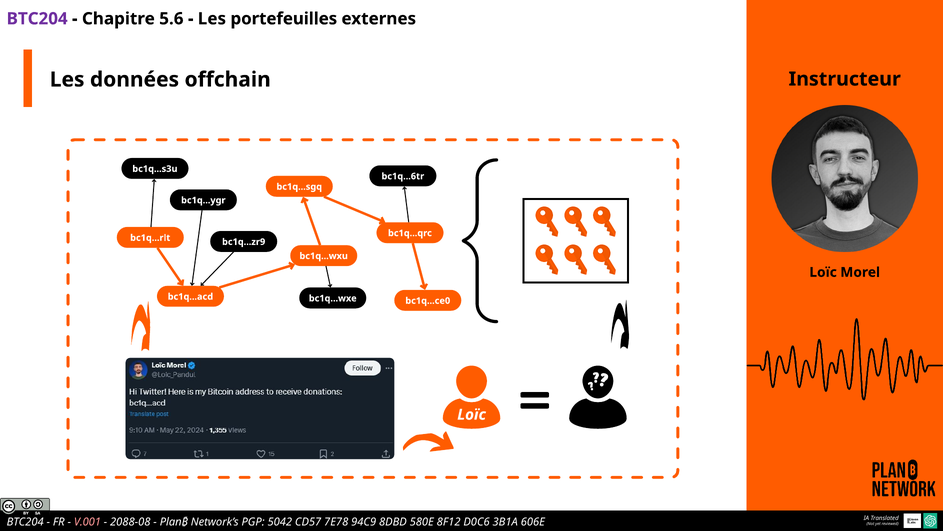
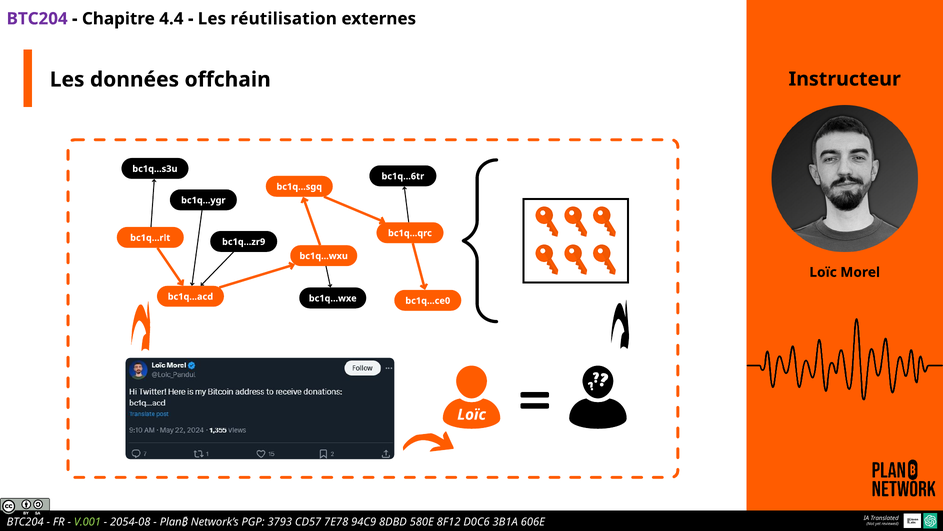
5.6: 5.6 -> 4.4 (171, 19)
portefeuilles: portefeuilles -> réutilisation (284, 19)
V.001 colour: pink -> light green (87, 522)
2088-08: 2088-08 -> 2054-08 (130, 522)
5042: 5042 -> 3793 (280, 522)
